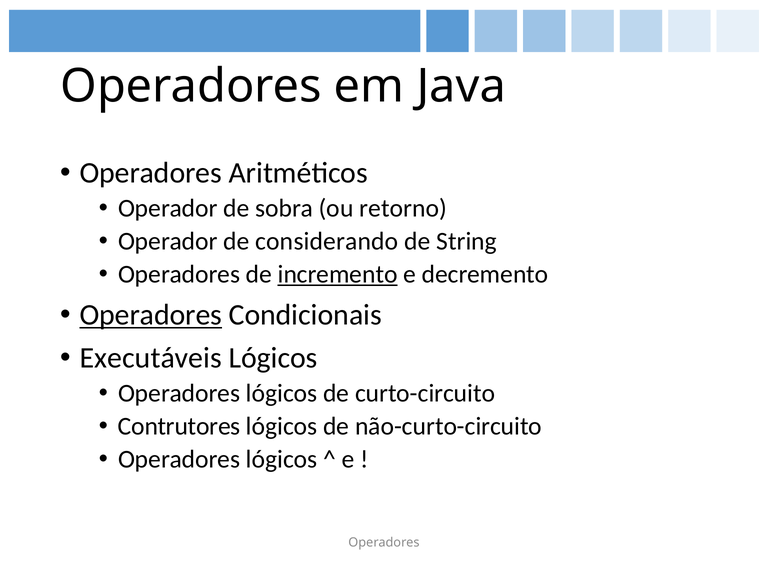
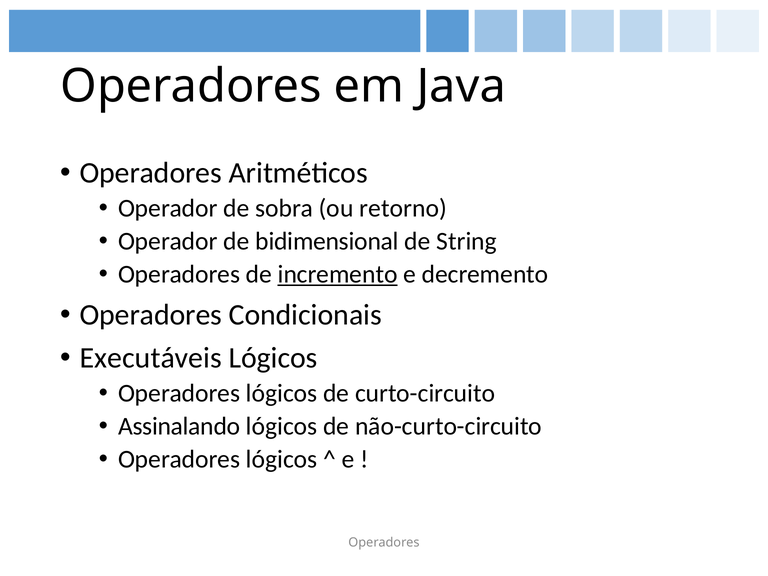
considerando: considerando -> bidimensional (327, 241)
Operadores underline: present -> none (151, 315)
Contrutores: Contrutores -> Assinalando (179, 426)
